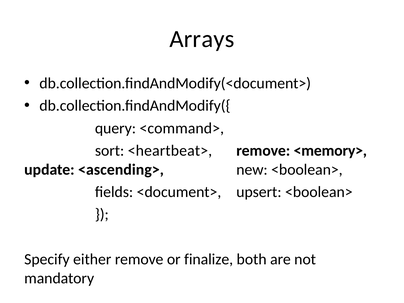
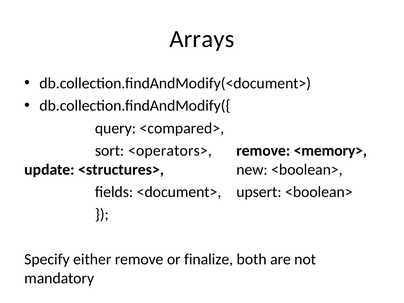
<command>: <command> -> <compared> (182, 128)
<heartbeat>: <heartbeat> -> <operators> (170, 151)
<ascending>: <ascending> -> <structures> (121, 169)
